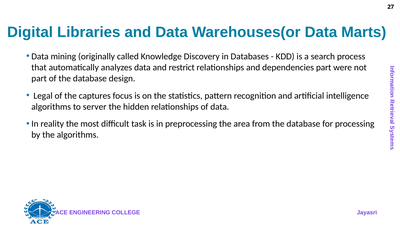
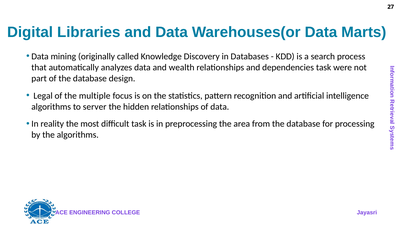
restrict: restrict -> wealth (182, 67)
dependencies part: part -> task (324, 67)
captures: captures -> multiple (95, 96)
